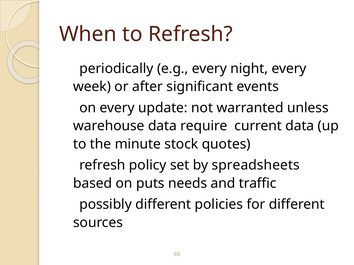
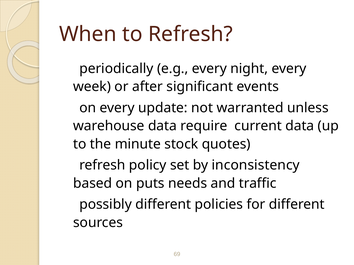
spreadsheets: spreadsheets -> inconsistency (256, 165)
